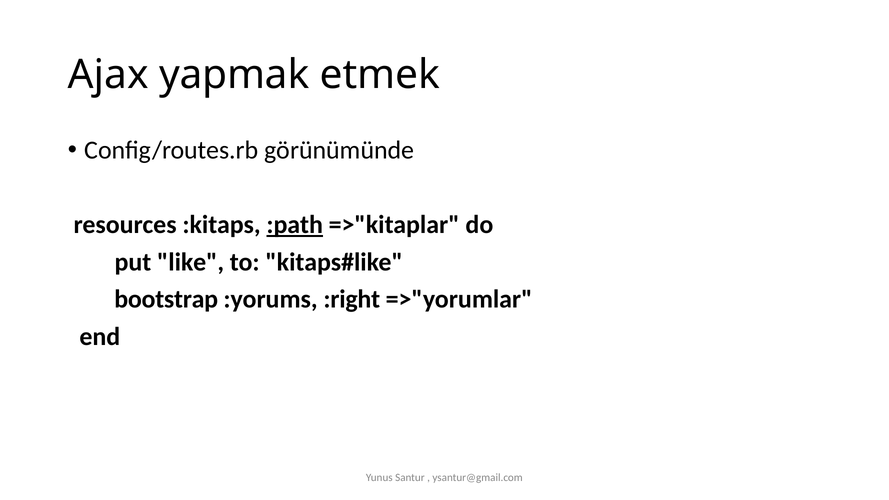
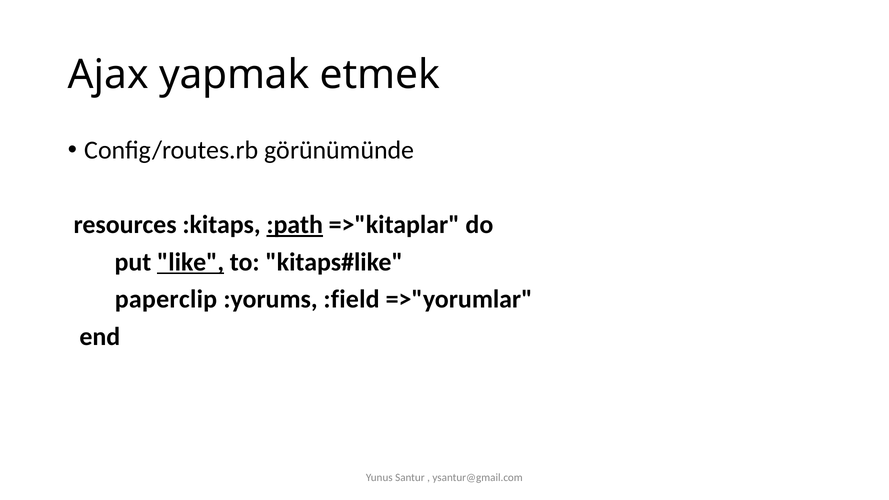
like underline: none -> present (191, 262)
bootstrap: bootstrap -> paperclip (166, 299)
:right: :right -> :field (352, 299)
